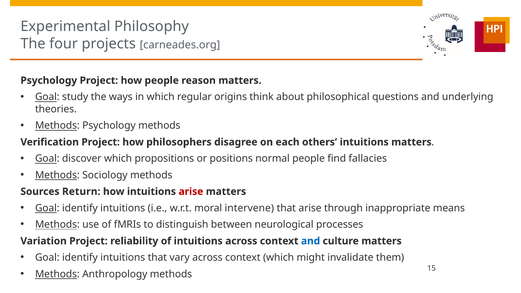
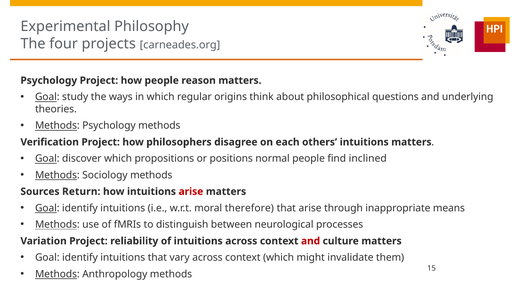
fallacies: fallacies -> inclined (368, 159)
intervene: intervene -> therefore (249, 208)
and colour: blue -> red (311, 241)
